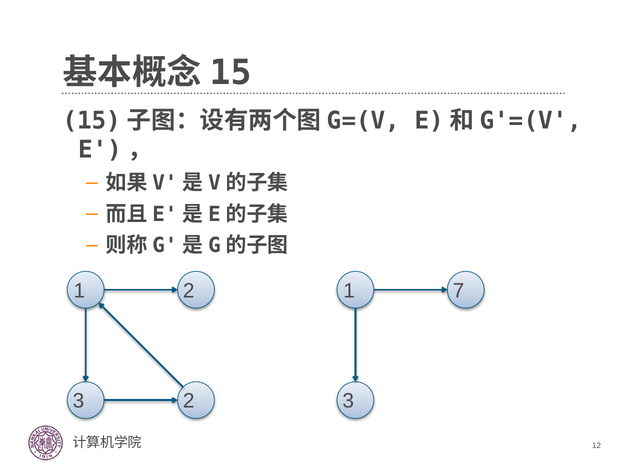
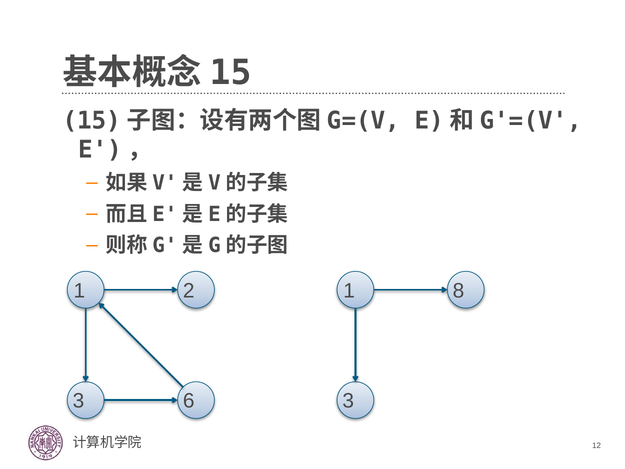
7: 7 -> 8 (459, 290)
3 2: 2 -> 6 (189, 401)
